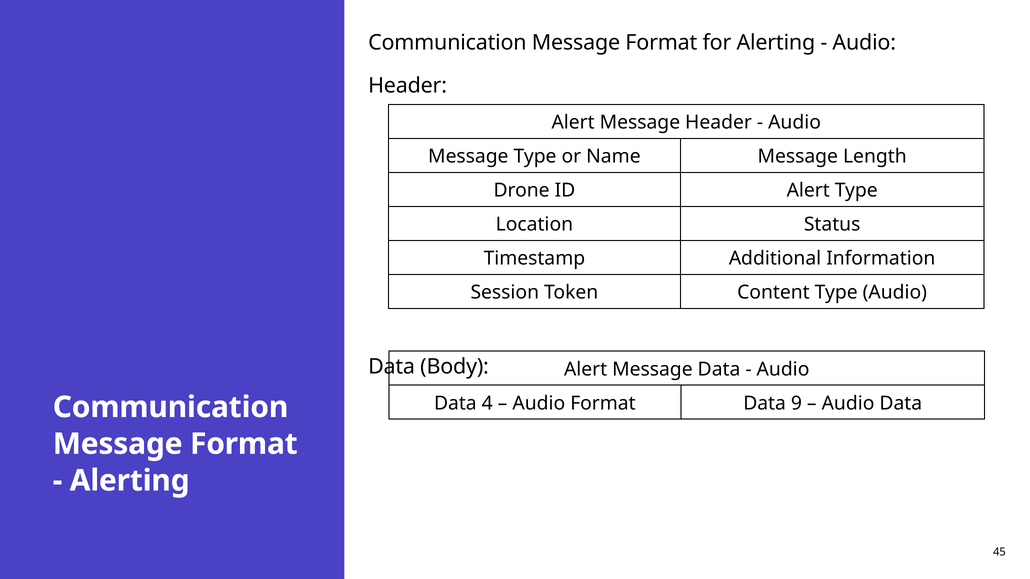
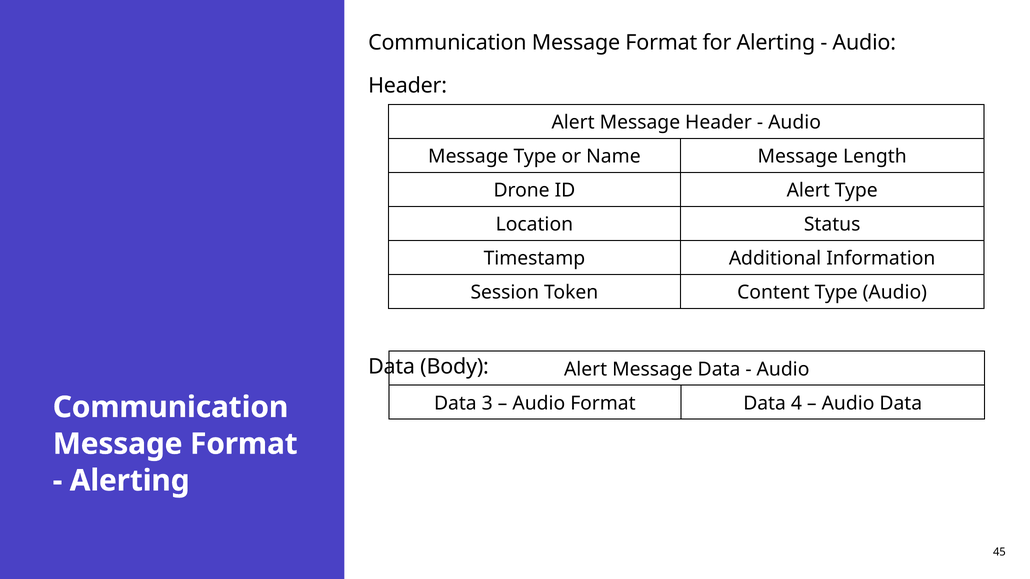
4: 4 -> 3 (487, 403)
9: 9 -> 4 (796, 403)
